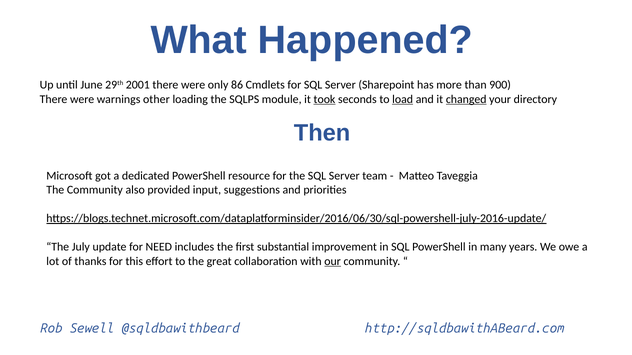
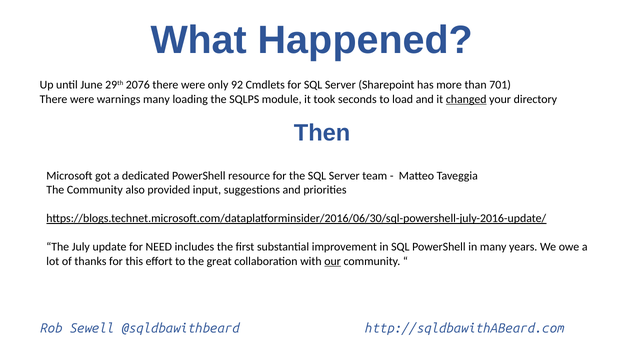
2001: 2001 -> 2076 (138, 85)
86: 86 -> 92 (237, 85)
900: 900 -> 701 (500, 85)
warnings other: other -> many (156, 99)
took underline: present -> none (324, 99)
load underline: present -> none (403, 99)
